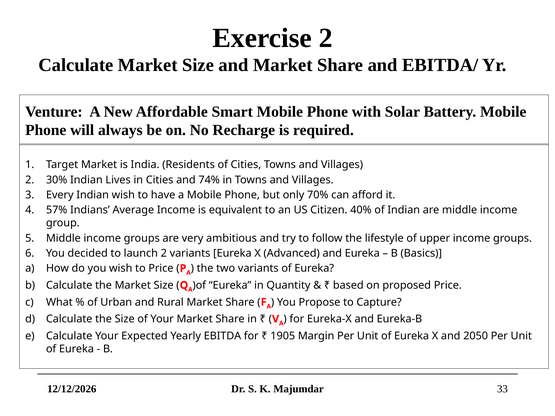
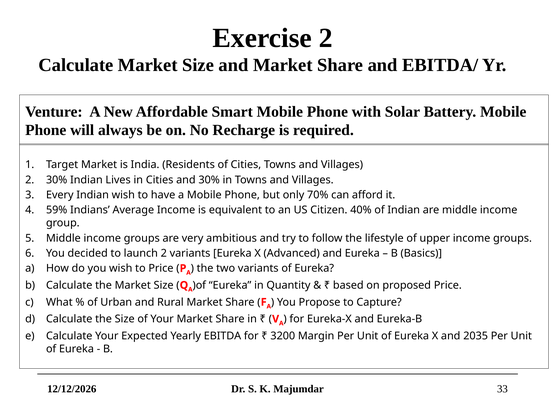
and 74%: 74% -> 30% (209, 180)
57%: 57% -> 59% (57, 210)
1905: 1905 -> 3200 (283, 336)
2050: 2050 -> 2035 (476, 336)
